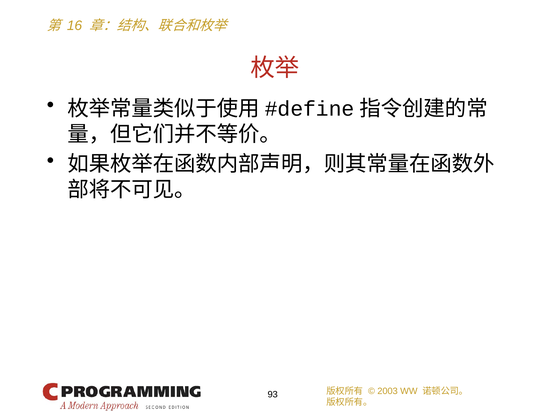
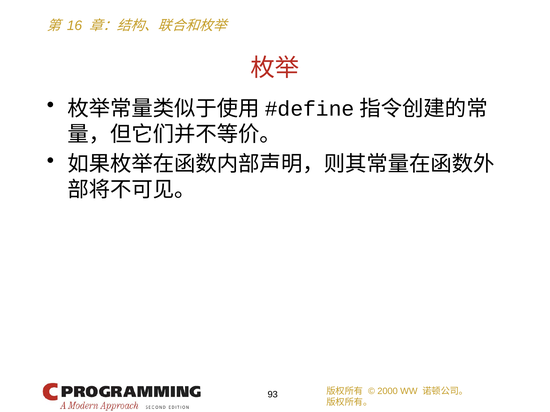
2003: 2003 -> 2000 (388, 392)
